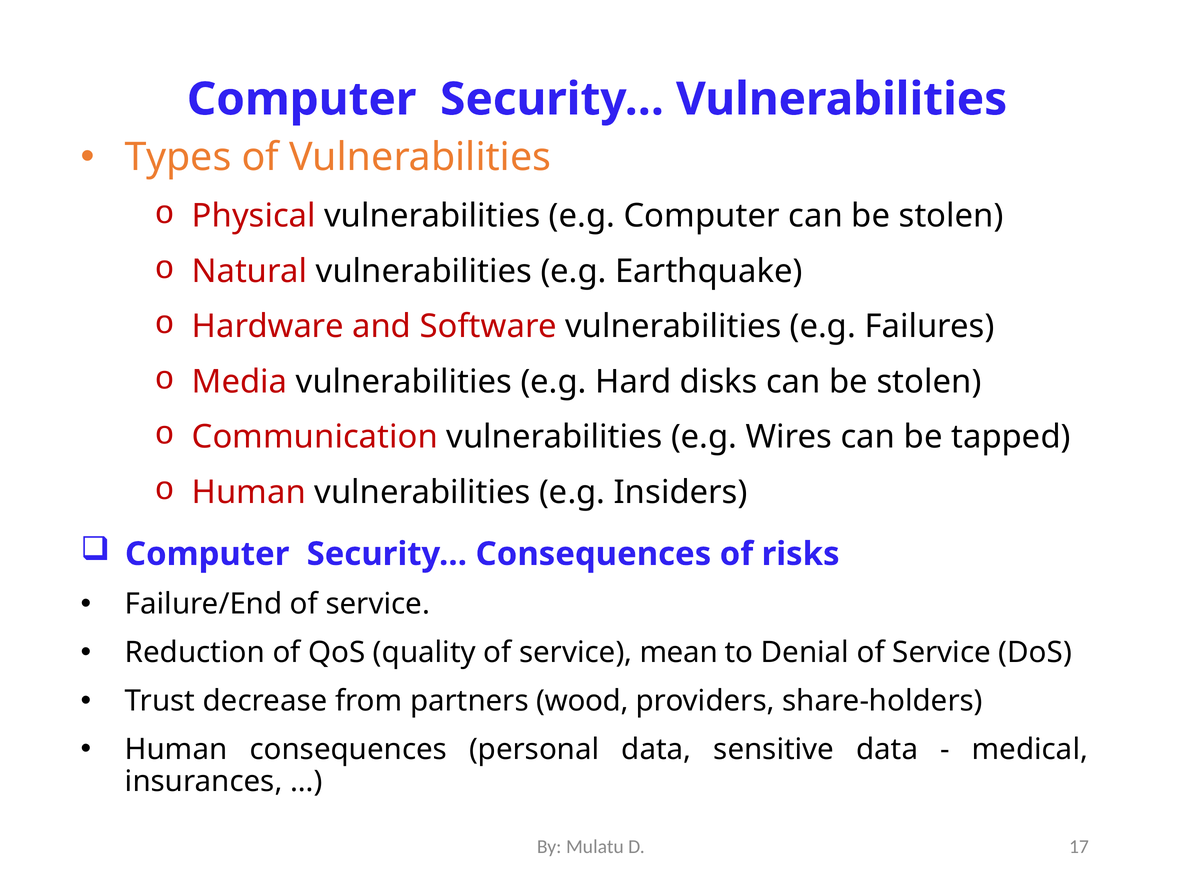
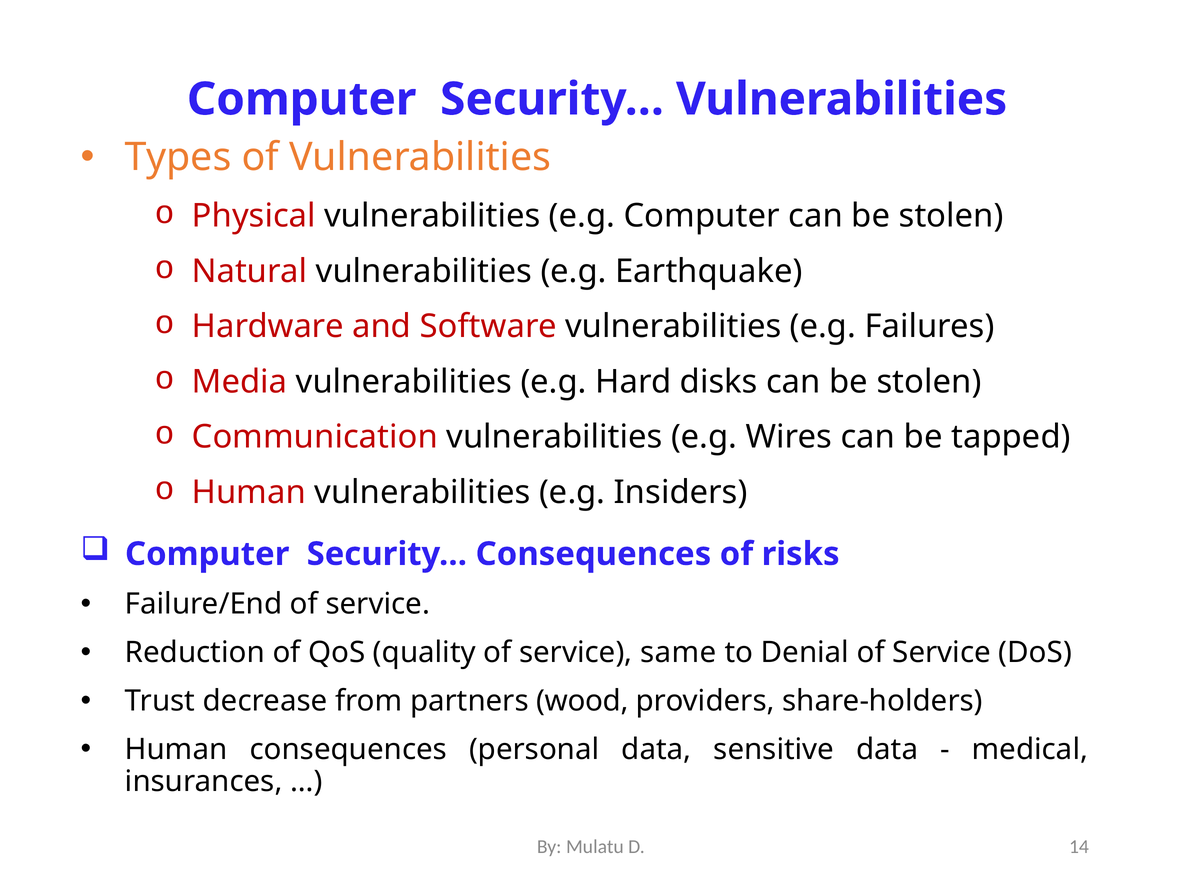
mean: mean -> same (678, 652)
17: 17 -> 14 (1079, 846)
